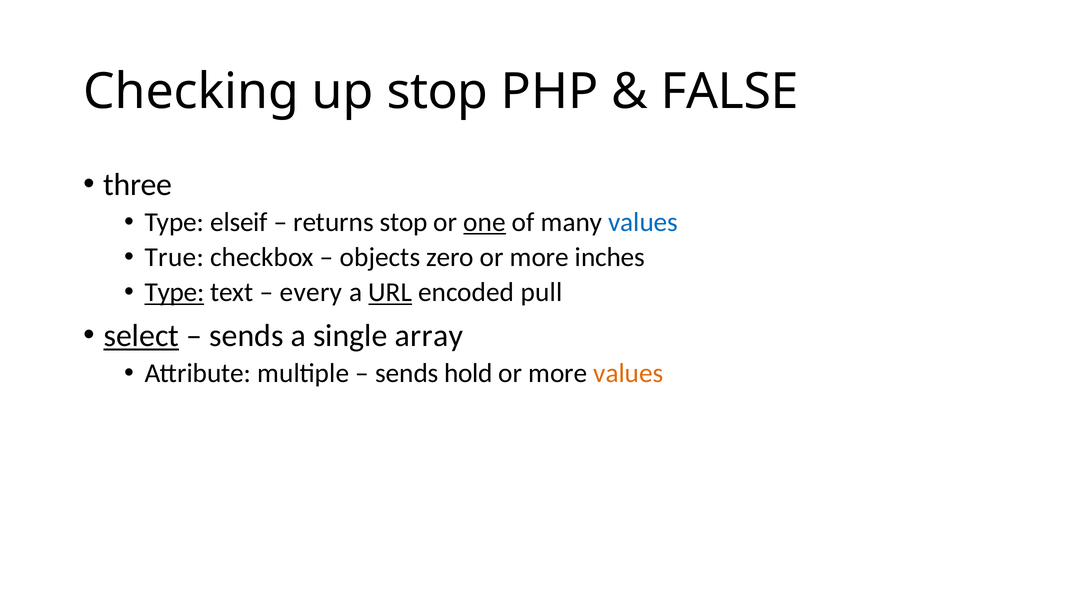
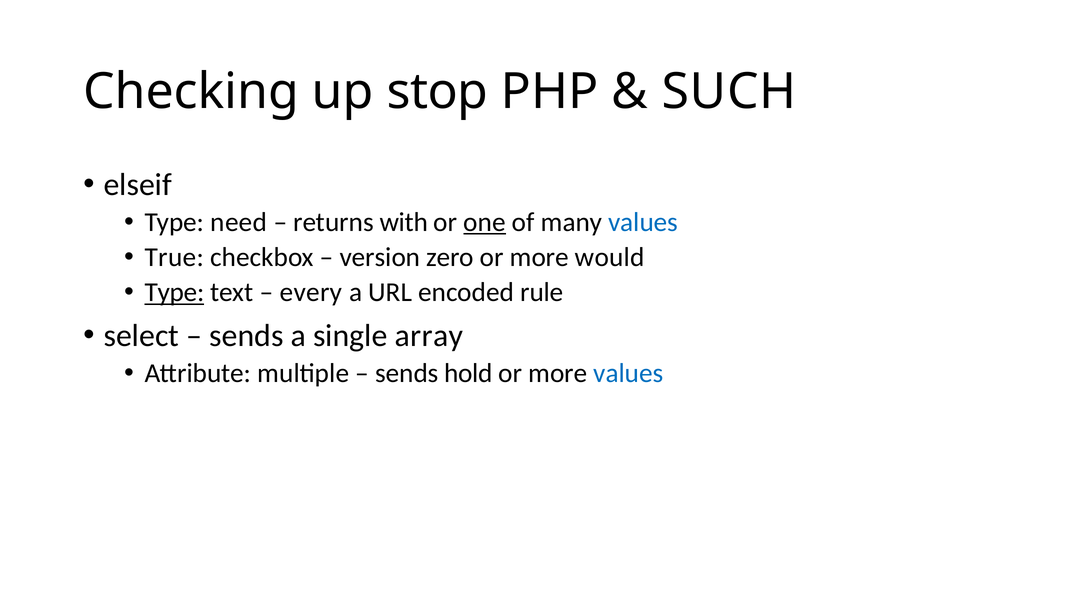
FALSE: FALSE -> SUCH (729, 92)
three: three -> elseif (138, 185)
elseif: elseif -> need (239, 222)
returns stop: stop -> with (404, 222)
objects: objects -> version (380, 257)
inches: inches -> would (610, 257)
URL underline: present -> none (390, 293)
pull: pull -> rule (542, 293)
select underline: present -> none (141, 336)
values colour: orange -> blue (628, 373)
